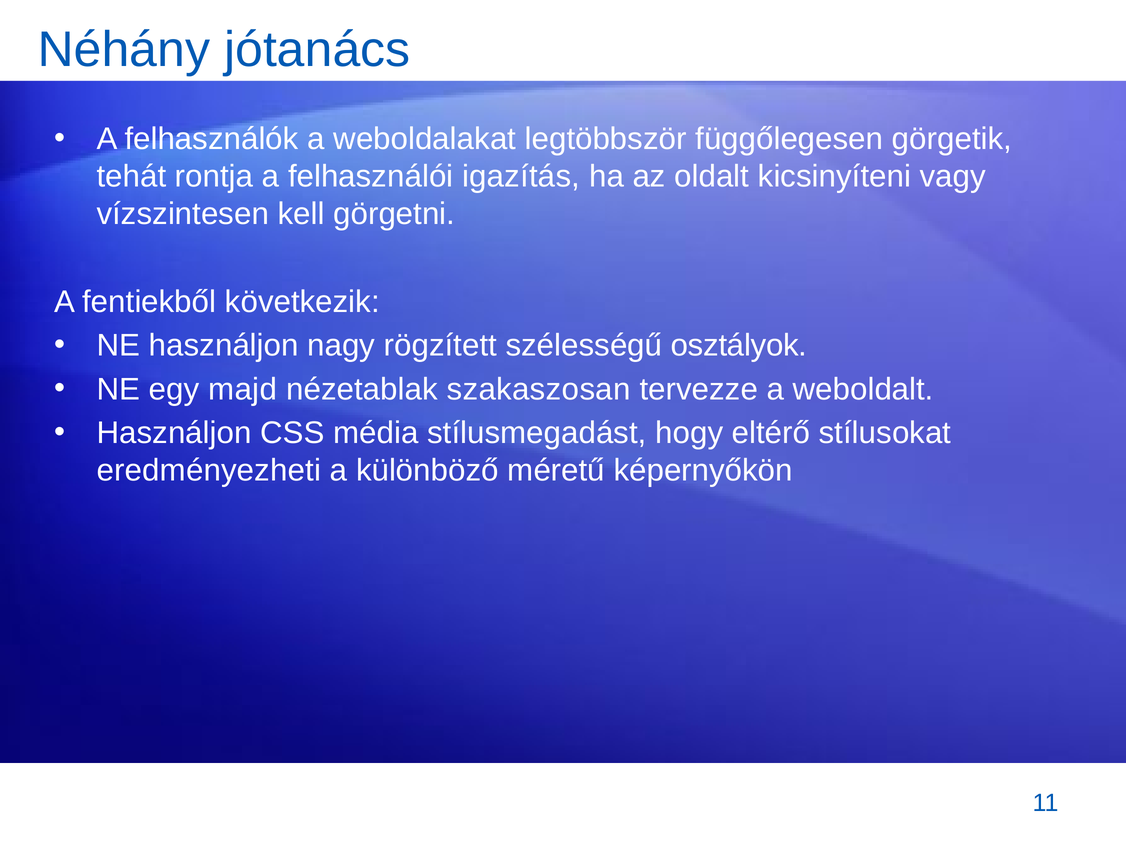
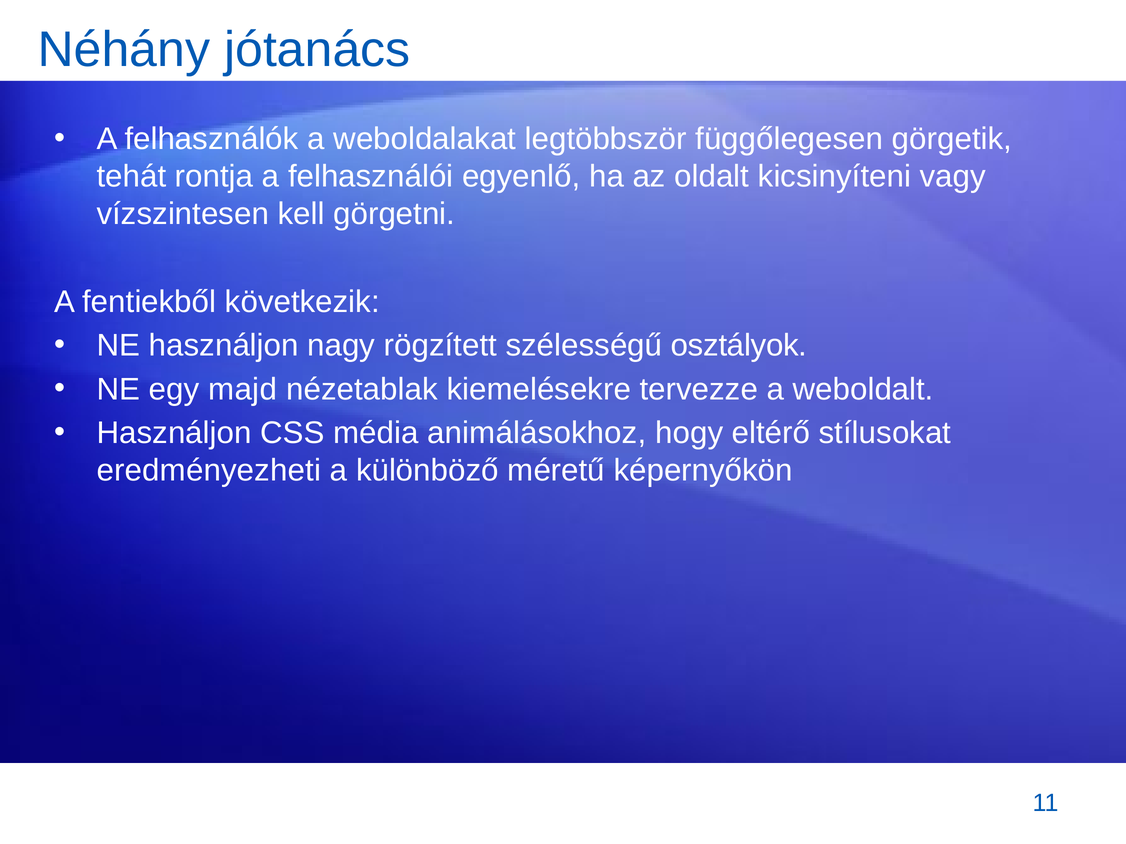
igazítás: igazítás -> egyenlő (521, 177)
szakaszosan: szakaszosan -> kiemelésekre (539, 389)
stílusmegadást: stílusmegadást -> animálásokhoz (537, 433)
